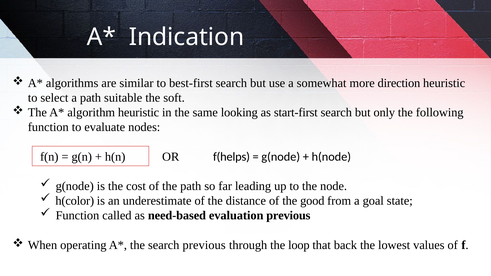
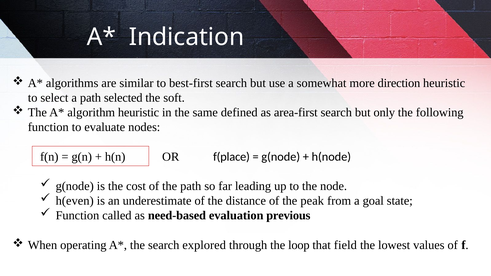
suitable: suitable -> selected (123, 98)
looking: looking -> defined (239, 113)
start-first: start-first -> area-first (296, 113)
f(helps: f(helps -> f(place (231, 157)
h(color: h(color -> h(even (75, 201)
good: good -> peak (312, 201)
search previous: previous -> explored (204, 245)
back: back -> field (345, 245)
